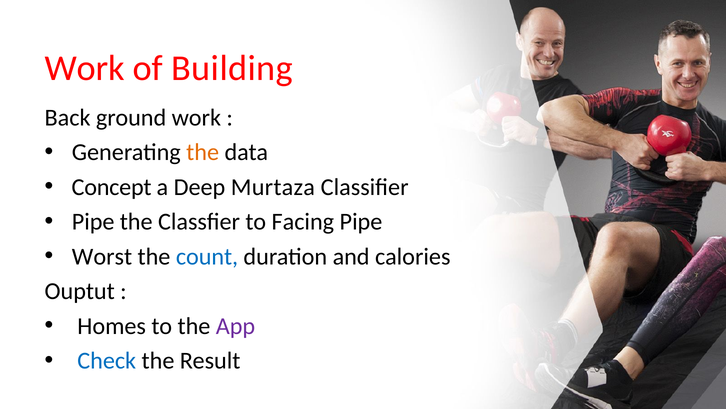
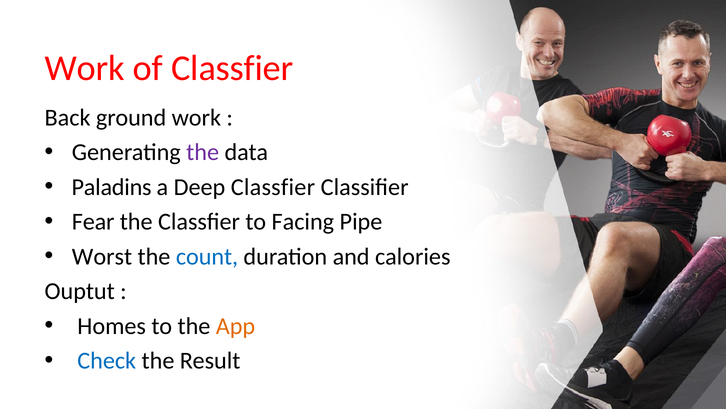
of Building: Building -> Classfier (232, 68)
the colour: orange -> purple (203, 152)
Concept: Concept -> Paladins (112, 187)
Deep Murtaza: Murtaza -> Classfier (273, 187)
Pipe: Pipe -> Fear (93, 222)
App colour: purple -> orange (236, 326)
